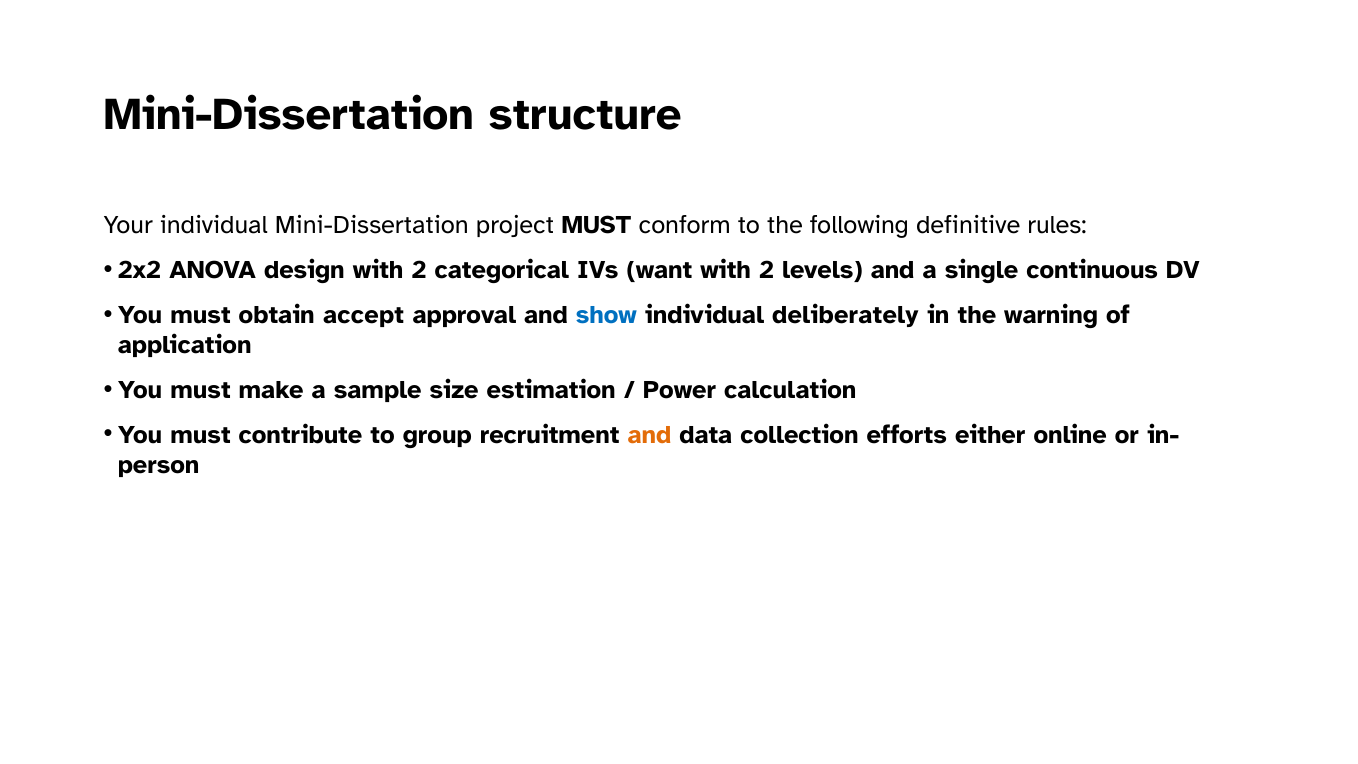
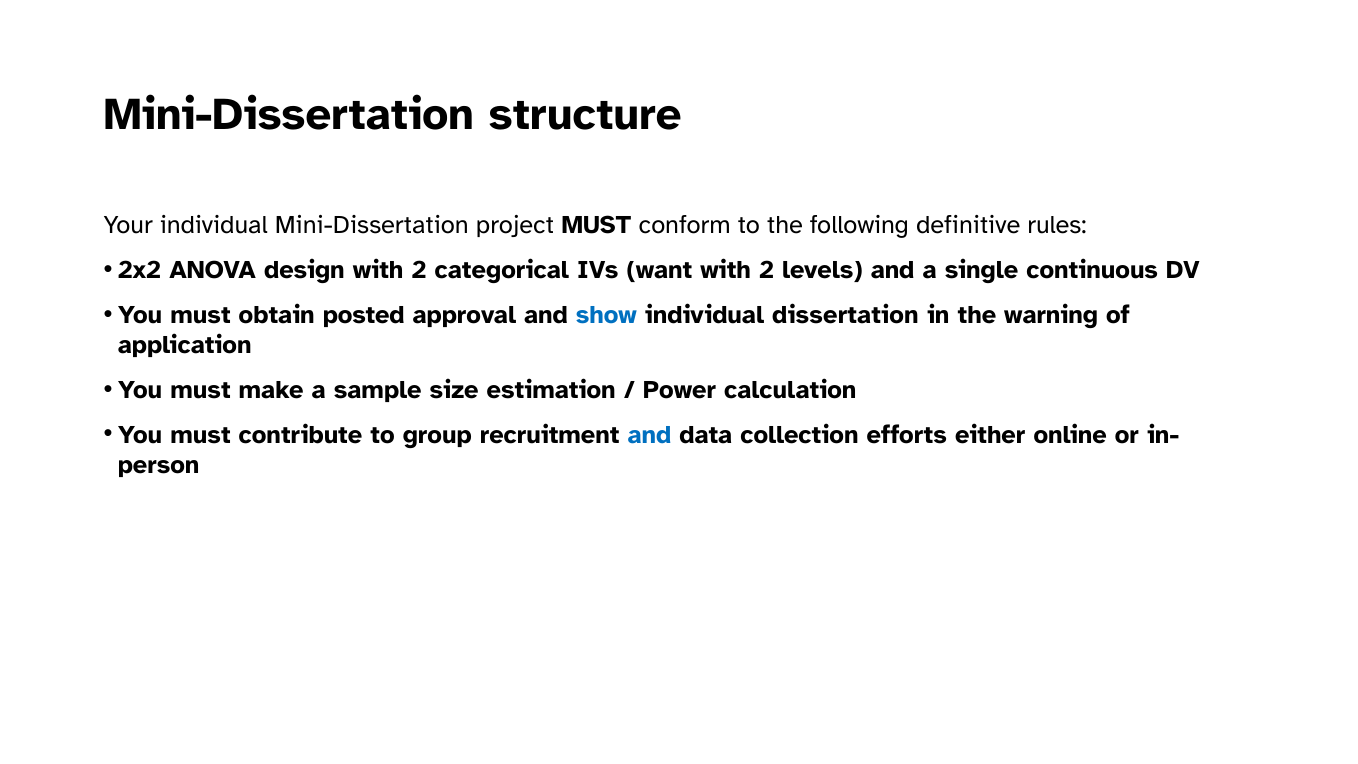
accept: accept -> posted (364, 315)
deliberately: deliberately -> dissertation (845, 315)
and colour: orange -> blue (649, 435)
